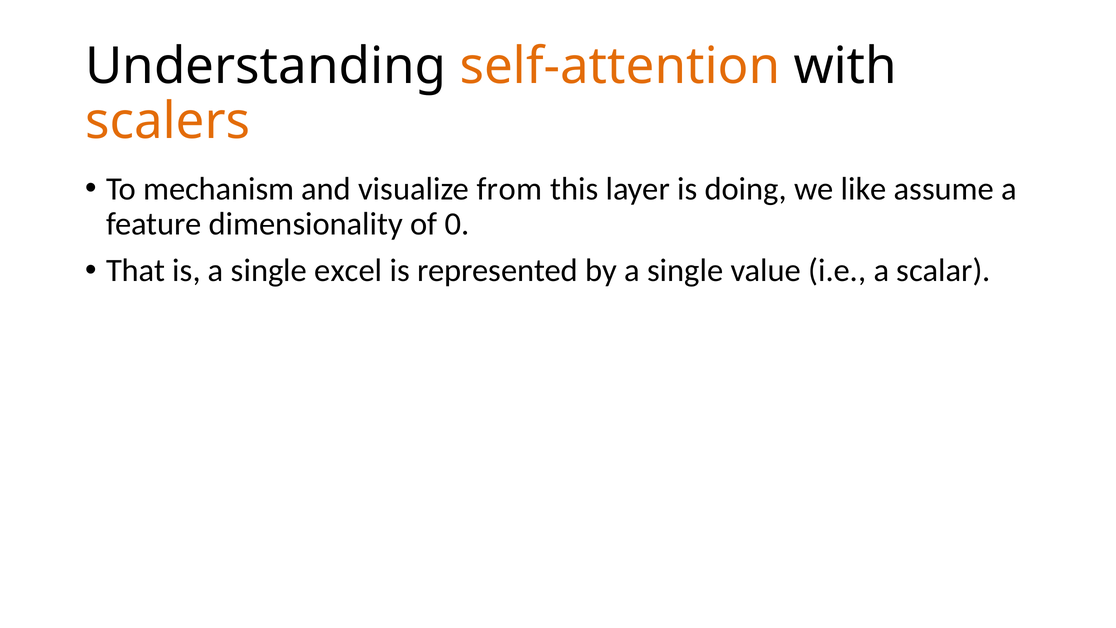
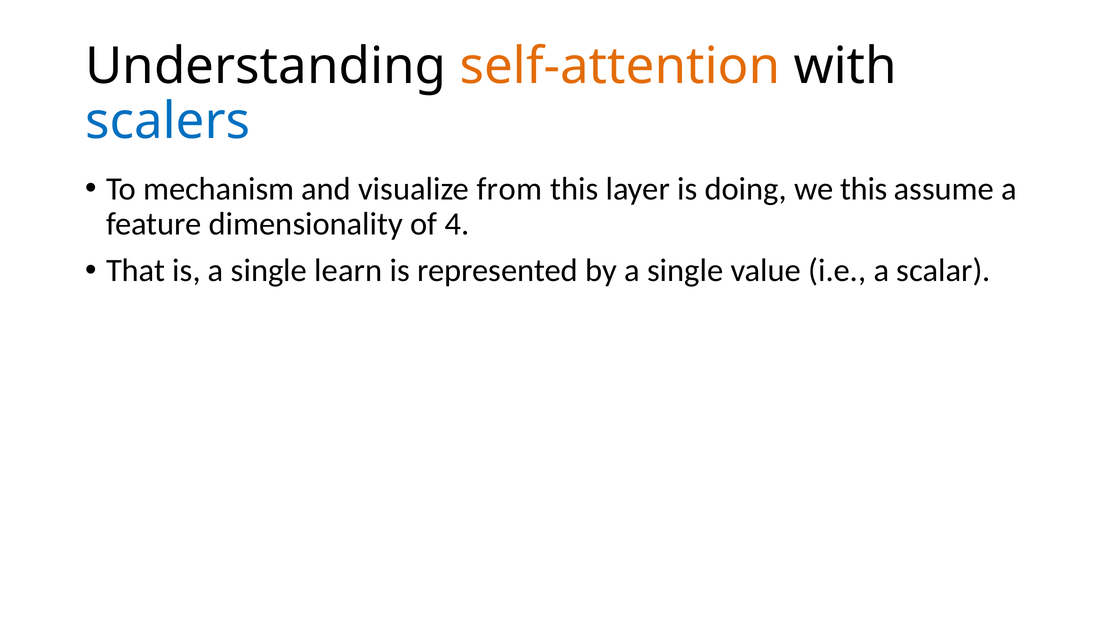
scalers colour: orange -> blue (168, 121)
we like: like -> this (864, 189)
0: 0 -> 4 (457, 224)
excel: excel -> learn (348, 271)
